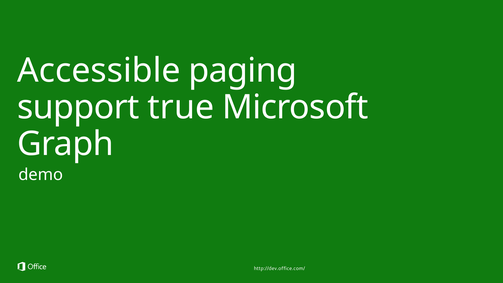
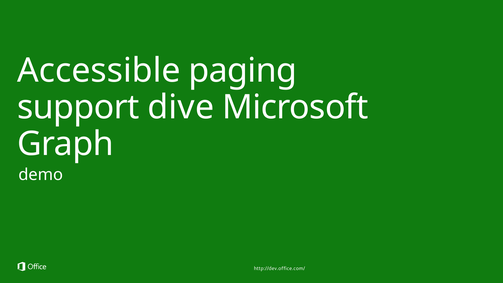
true: true -> dive (181, 107)
